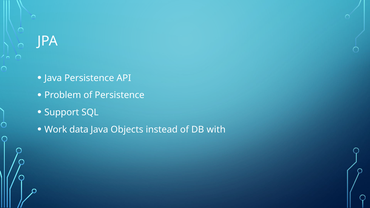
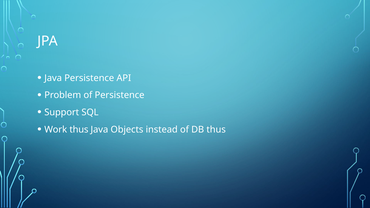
Work data: data -> thus (79, 130)
DB with: with -> thus (216, 130)
